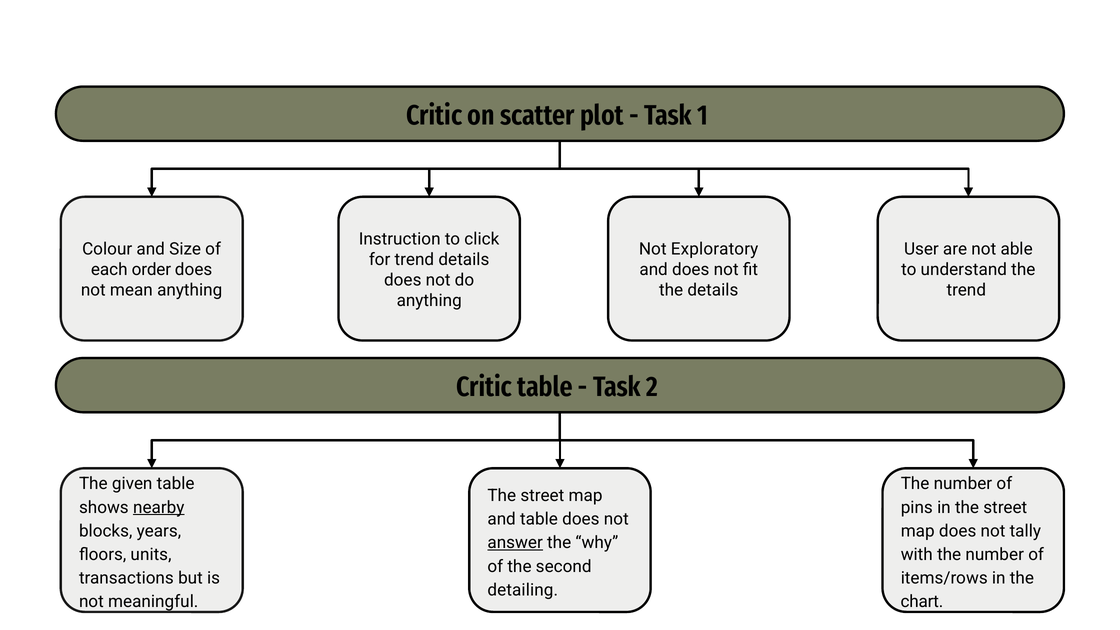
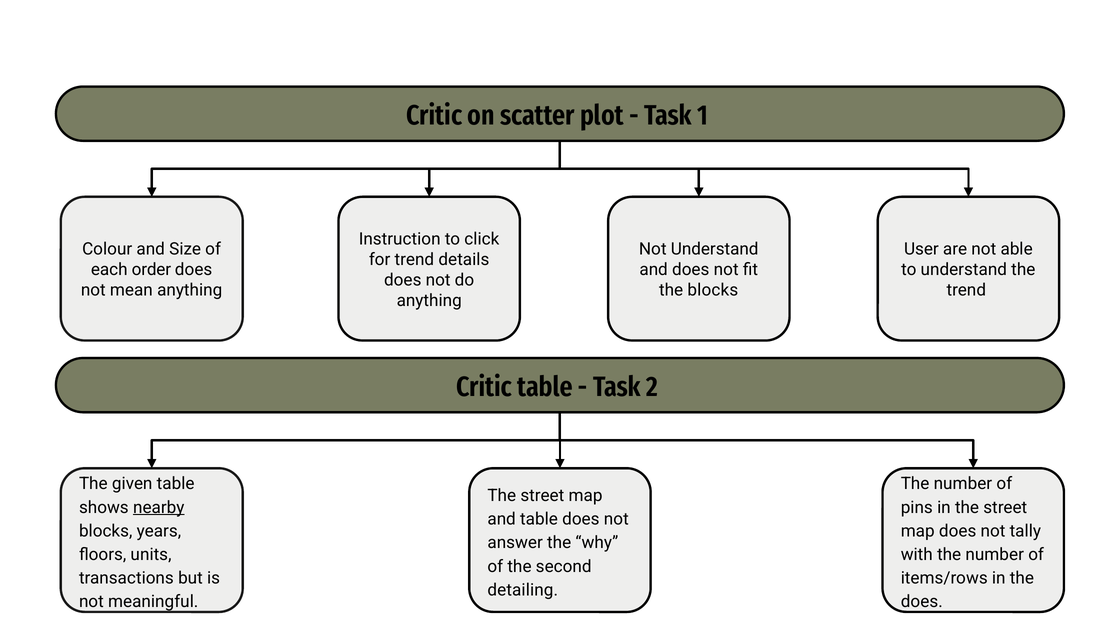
Not Exploratory: Exploratory -> Understand (715, 249)
the details: details -> blocks (713, 290)
answer underline: present -> none (515, 543)
chart: chart -> does (922, 602)
